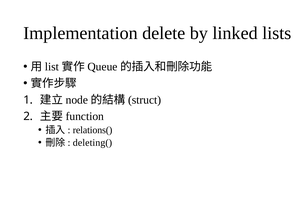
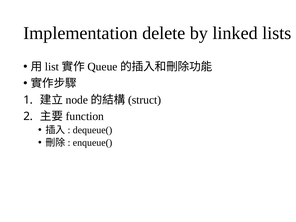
relations(: relations( -> dequeue( (93, 130)
deleting(: deleting( -> enqueue( (93, 143)
